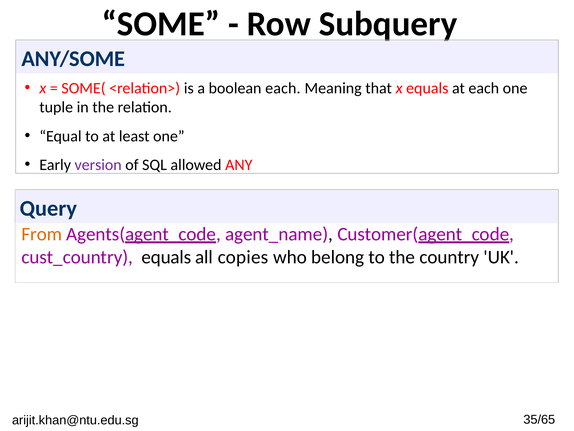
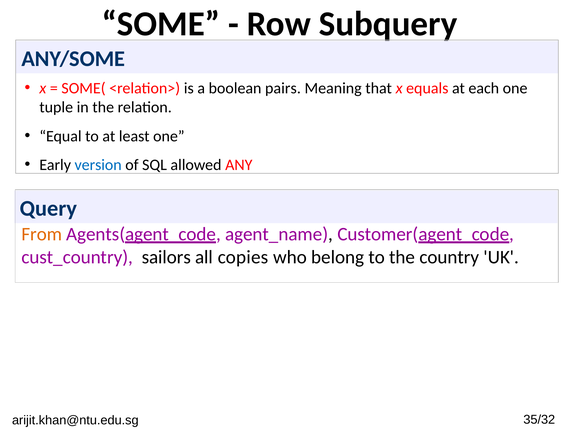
boolean each: each -> pairs (283, 88)
version colour: purple -> blue (98, 165)
cust_country equals: equals -> sailors (166, 257)
35/65: 35/65 -> 35/32 (539, 419)
